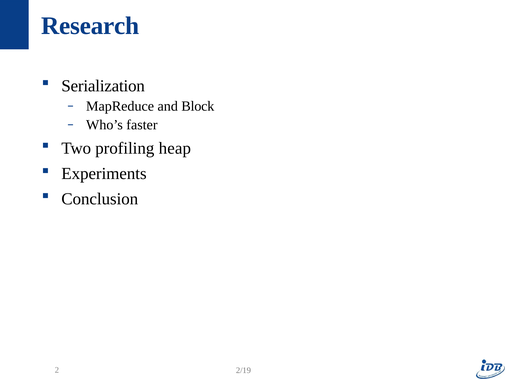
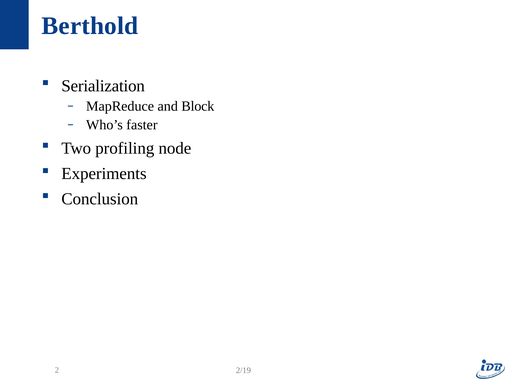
Research: Research -> Berthold (90, 26)
heap: heap -> node (175, 149)
